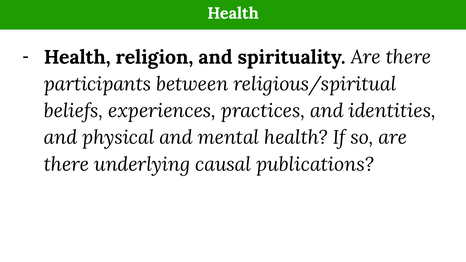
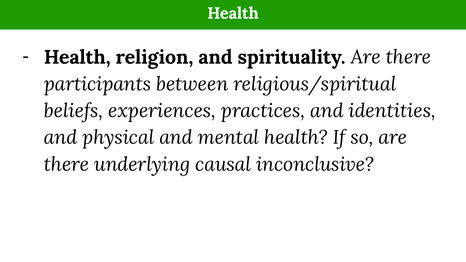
publications: publications -> inconclusive (315, 164)
